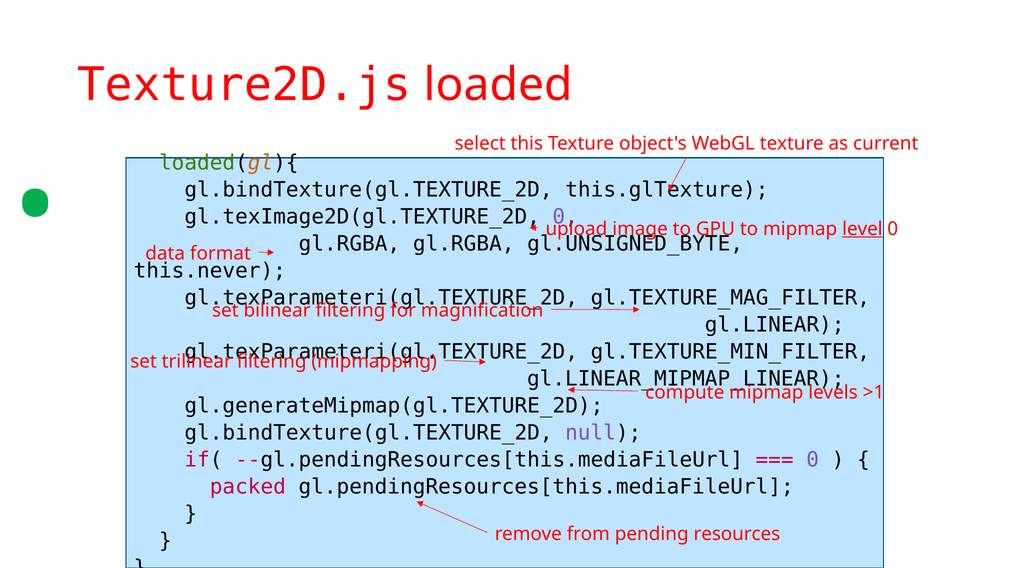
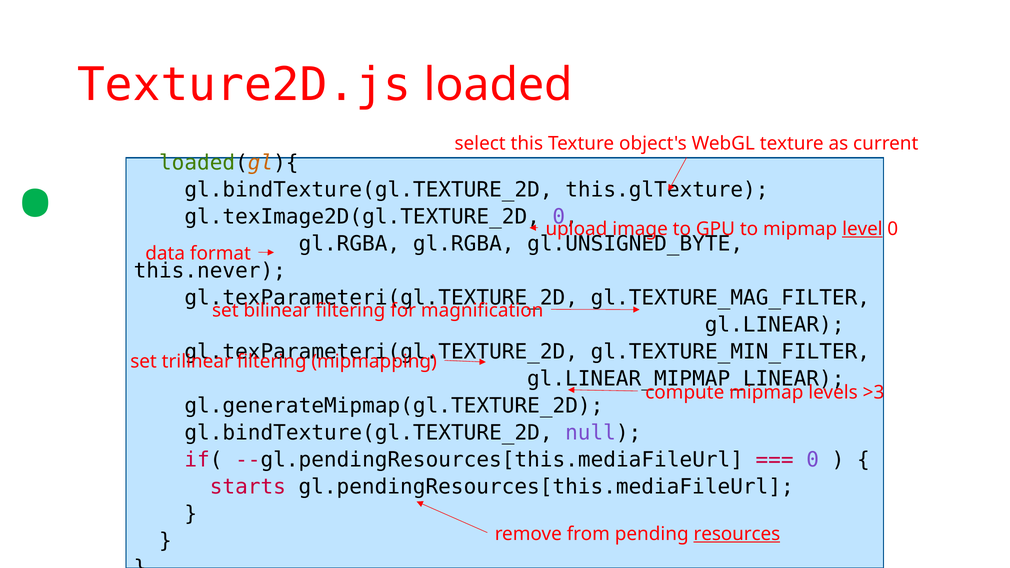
>1: >1 -> >3 (874, 392)
packed: packed -> starts (248, 487)
resources underline: none -> present (737, 534)
